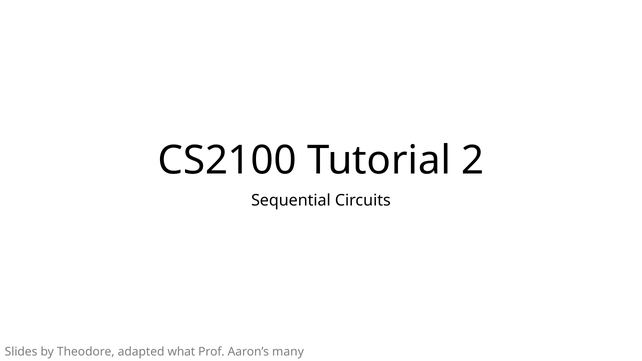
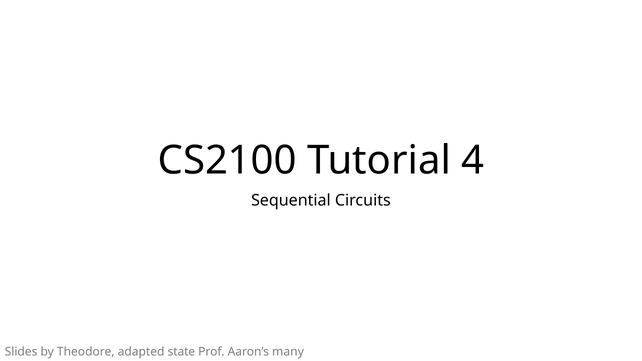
2: 2 -> 4 (473, 160)
what: what -> state (181, 352)
